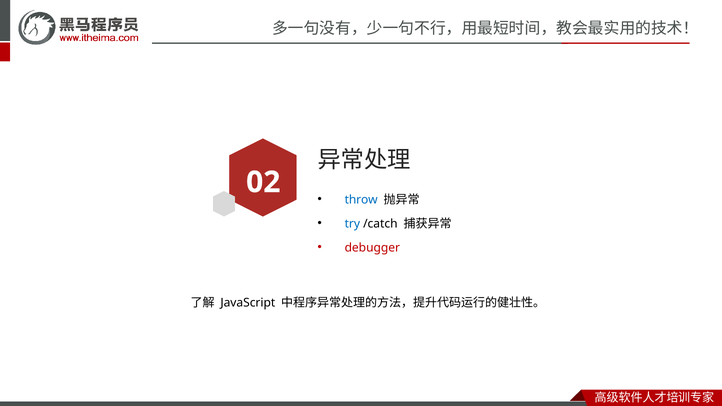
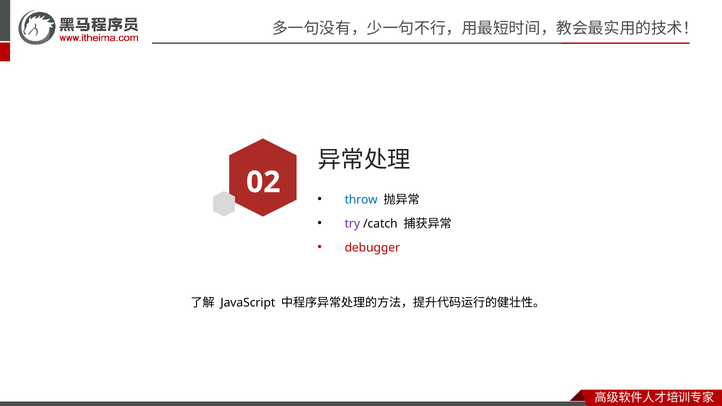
try colour: blue -> purple (352, 224)
